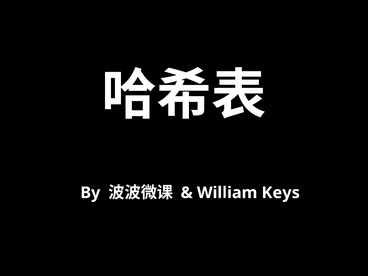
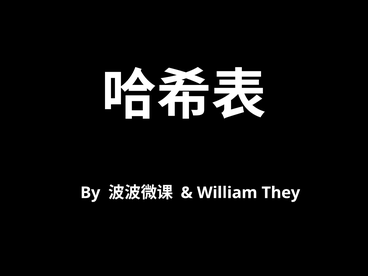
Keys: Keys -> They (281, 193)
